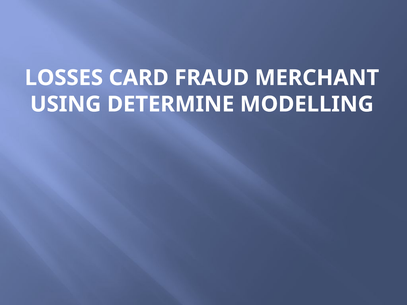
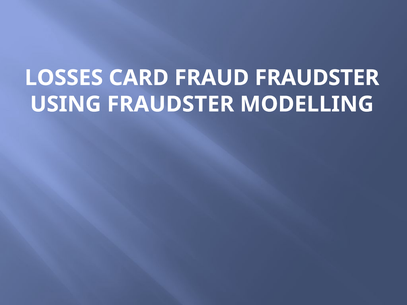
FRAUD MERCHANT: MERCHANT -> FRAUDSTER (317, 78)
USING DETERMINE: DETERMINE -> FRAUDSTER (171, 104)
